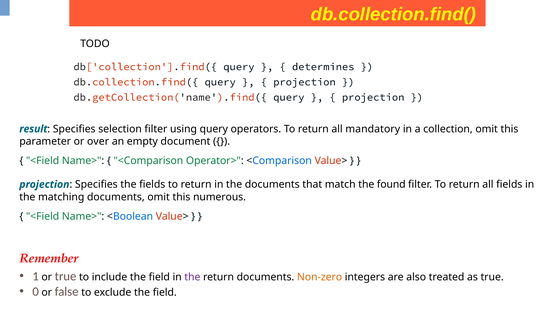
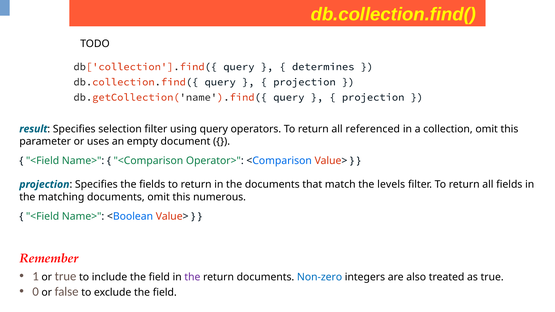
mandatory: mandatory -> referenced (373, 129)
over: over -> uses (98, 142)
found: found -> levels (391, 185)
Non-zero colour: orange -> blue (320, 277)
